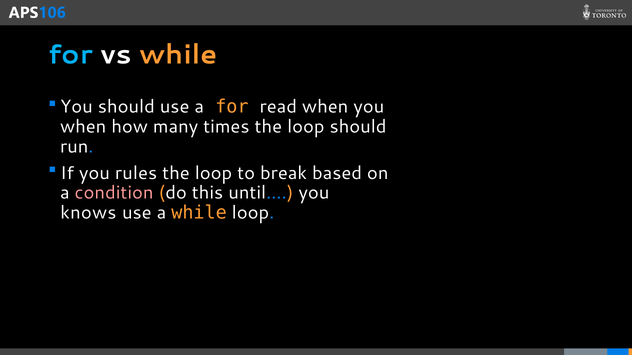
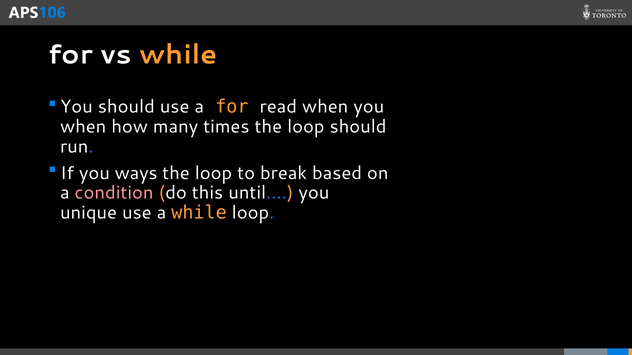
for colour: light blue -> white (70, 55)
rules: rules -> ways (136, 173)
knows: knows -> unique (89, 213)
